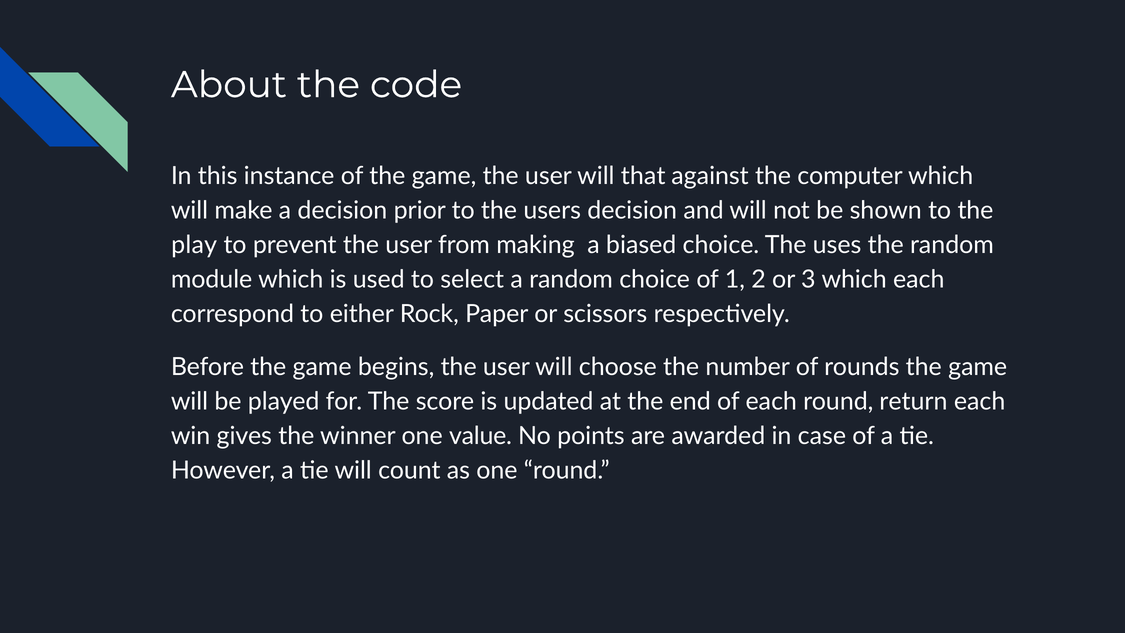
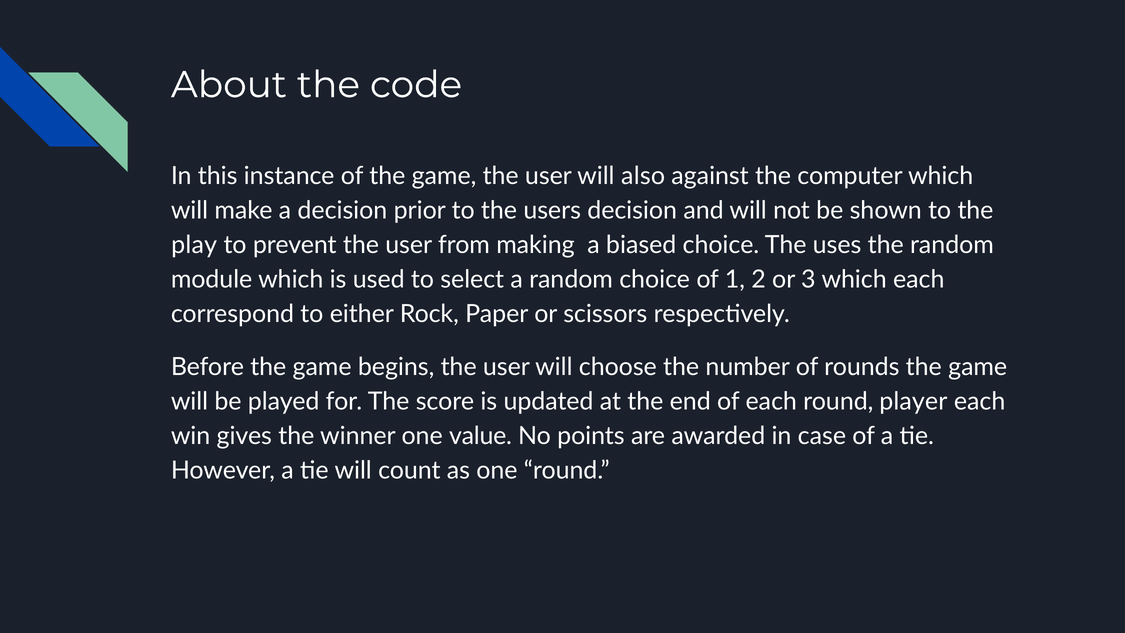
that: that -> also (643, 176)
return: return -> player (913, 401)
